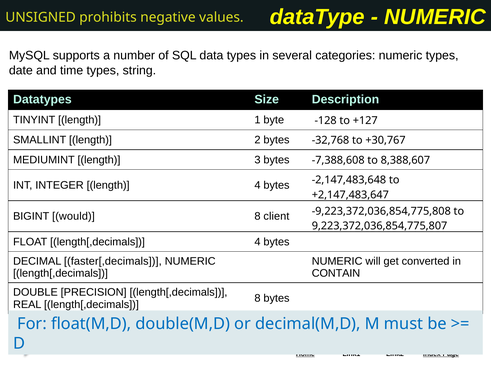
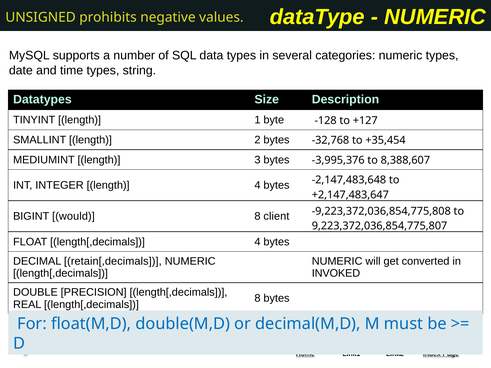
+30,767: +30,767 -> +35,454 (385, 140)
-7,388,608: -7,388,608 -> -3,995,376 (338, 160)
faster[,decimals: faster[,decimals -> retain[,decimals (113, 261)
CONTAIN: CONTAIN -> INVOKED (336, 274)
